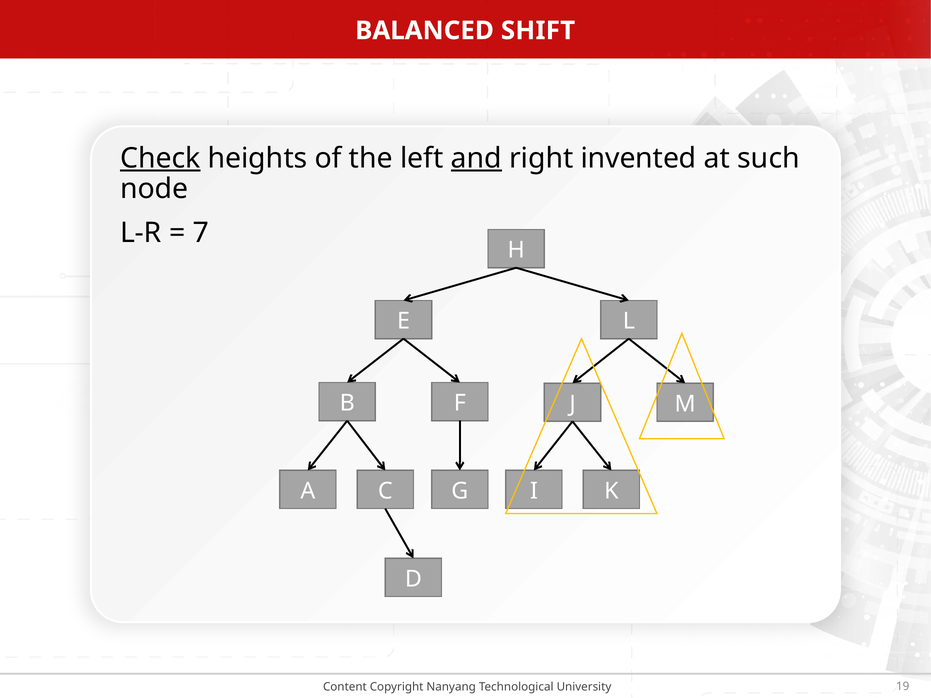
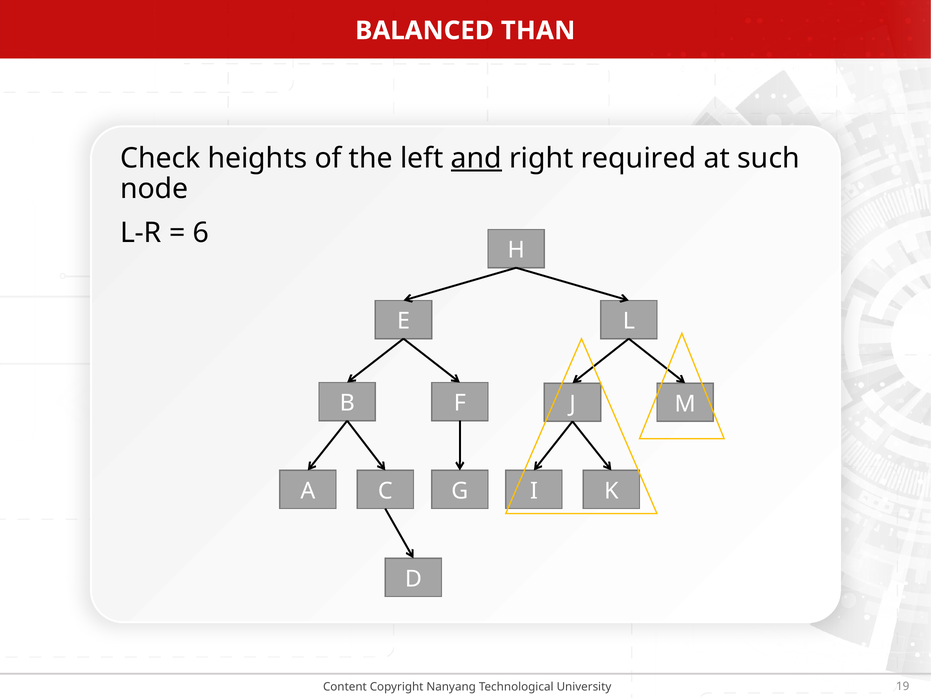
SHIFT: SHIFT -> THAN (538, 31)
Check underline: present -> none (160, 158)
invented: invented -> required (638, 158)
7: 7 -> 6 (201, 233)
